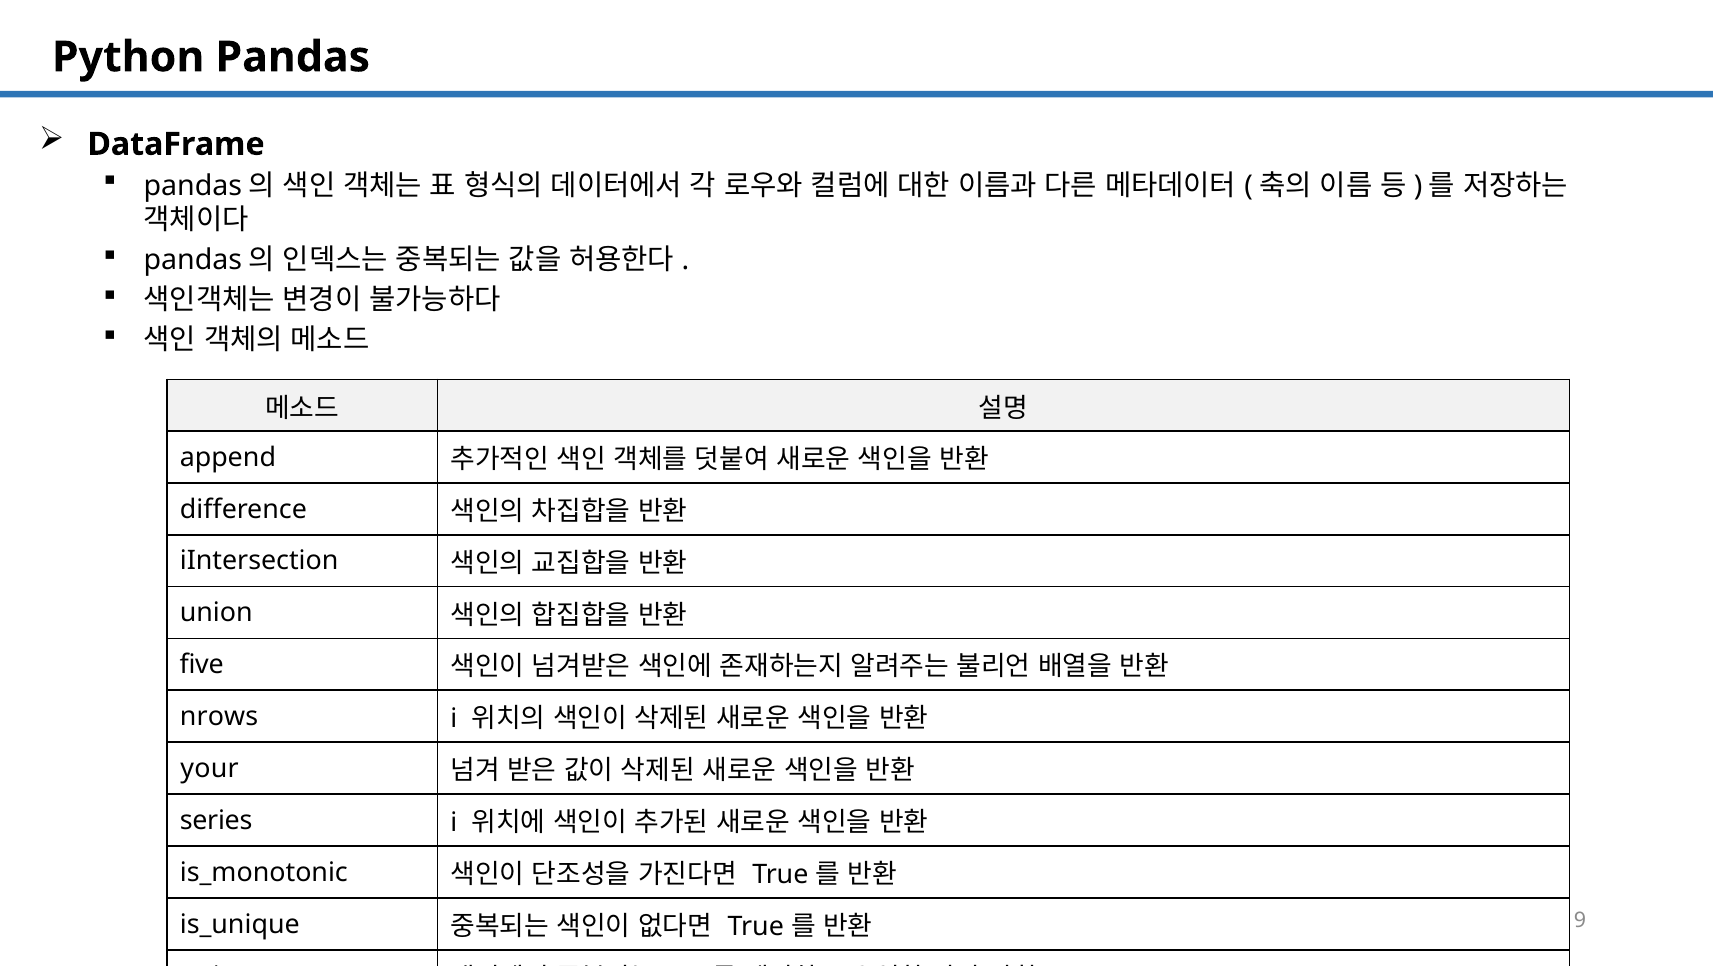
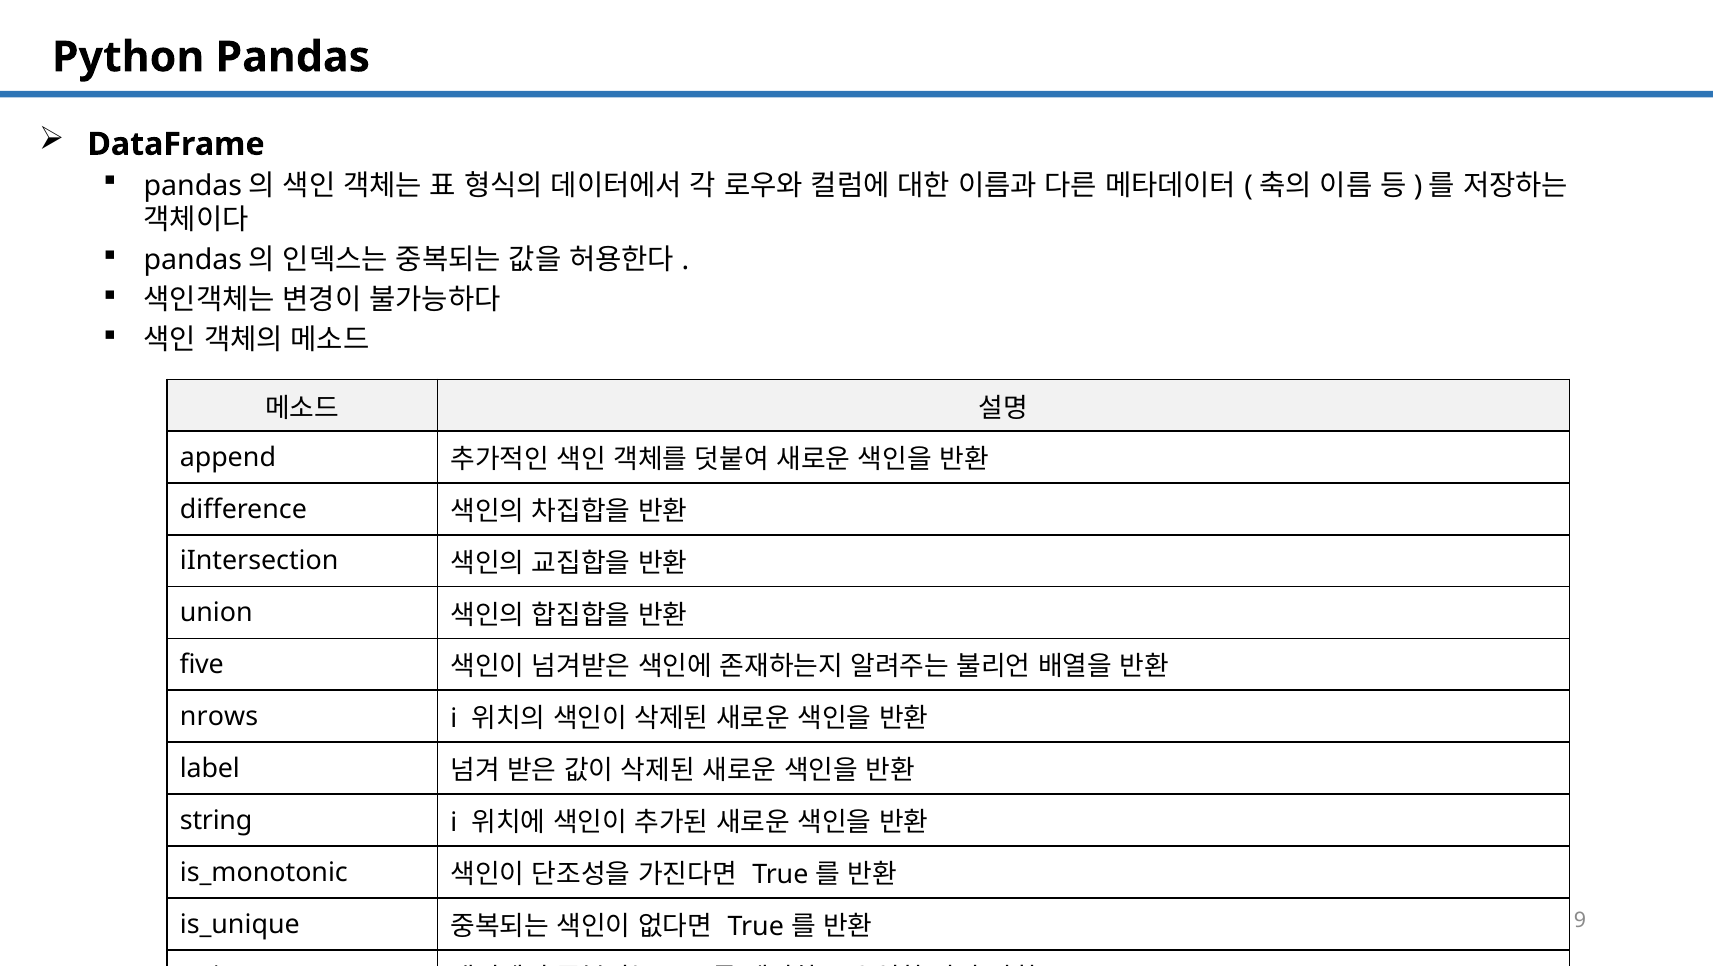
your: your -> label (210, 768)
series: series -> string (216, 820)
